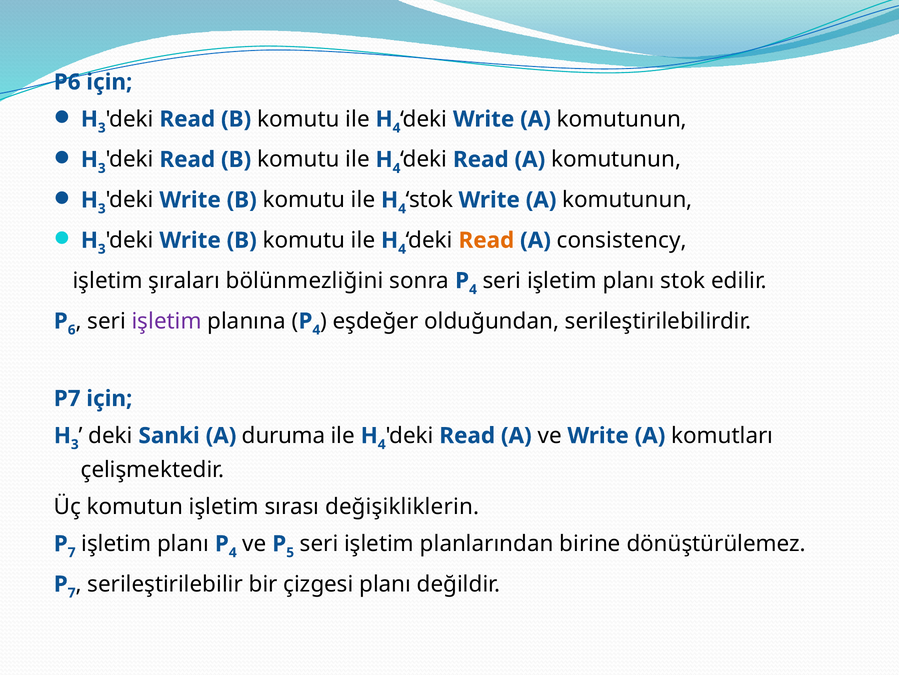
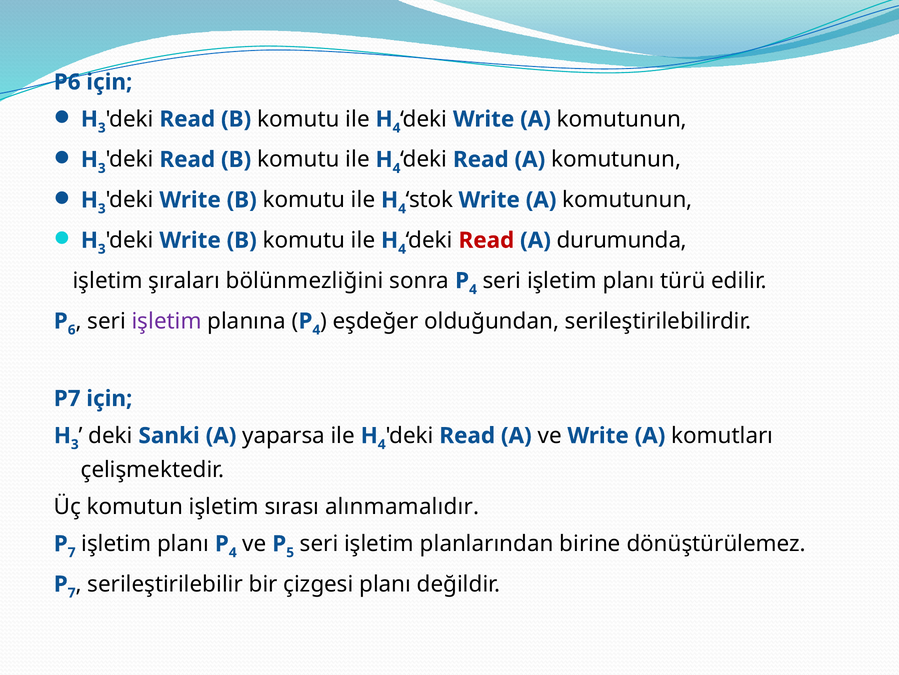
Read colour: orange -> red (486, 240)
consistency: consistency -> durumunda (622, 240)
planı stok: stok -> türü (683, 280)
duruma: duruma -> yaparsa (284, 435)
değişikliklerin: değişikliklerin -> alınmamalıdır (402, 506)
